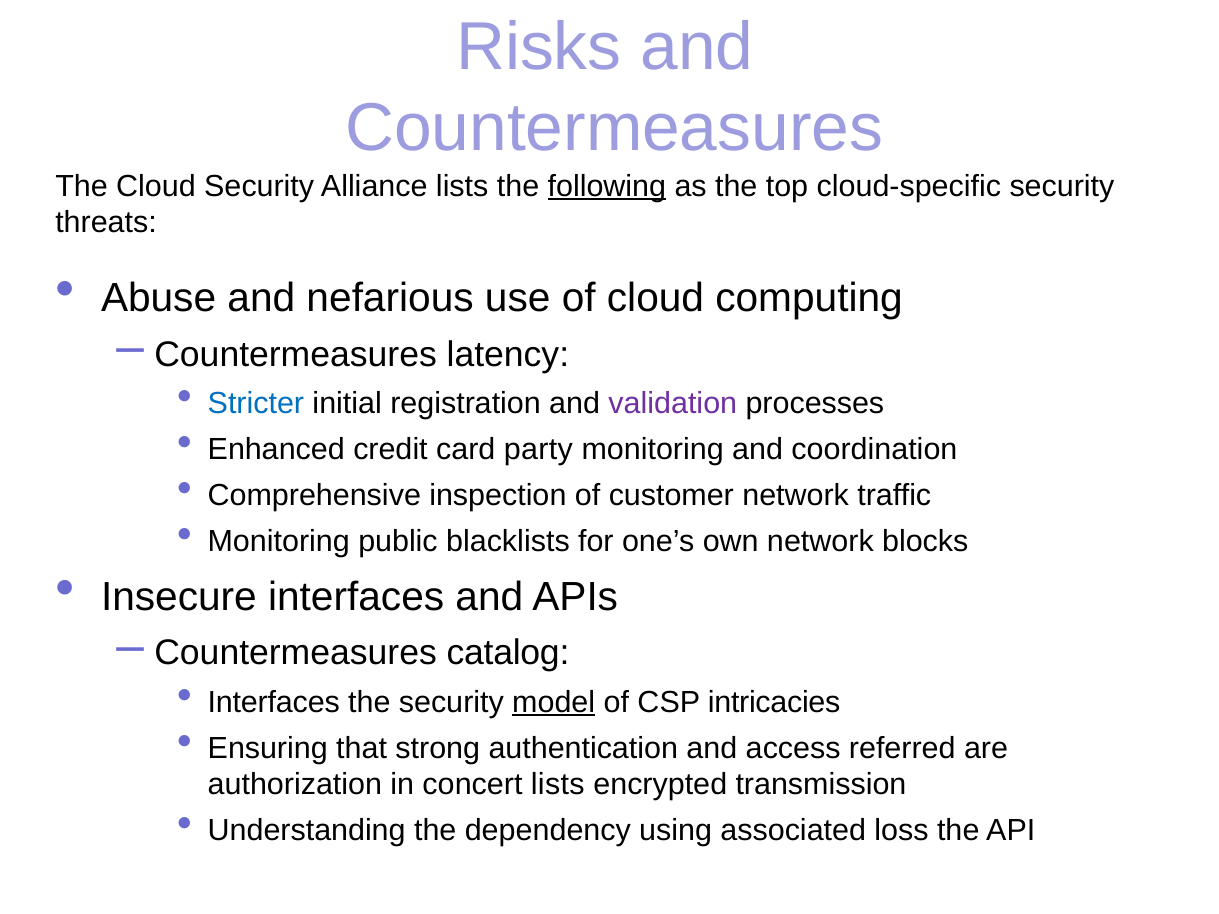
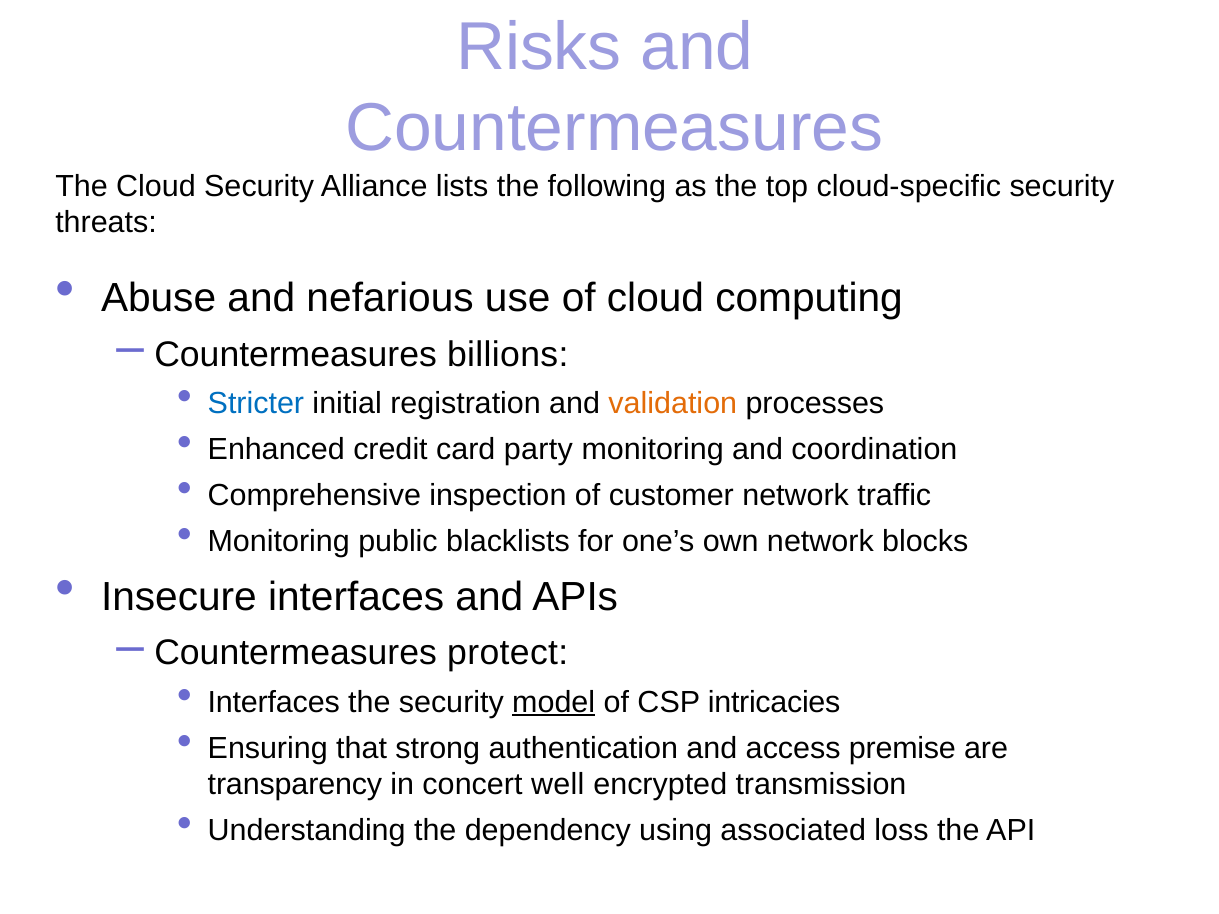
following underline: present -> none (607, 186)
latency: latency -> billions (508, 355)
validation colour: purple -> orange (673, 403)
catalog: catalog -> protect (508, 653)
referred: referred -> premise (902, 748)
authorization: authorization -> transparency (295, 785)
concert lists: lists -> well (558, 785)
